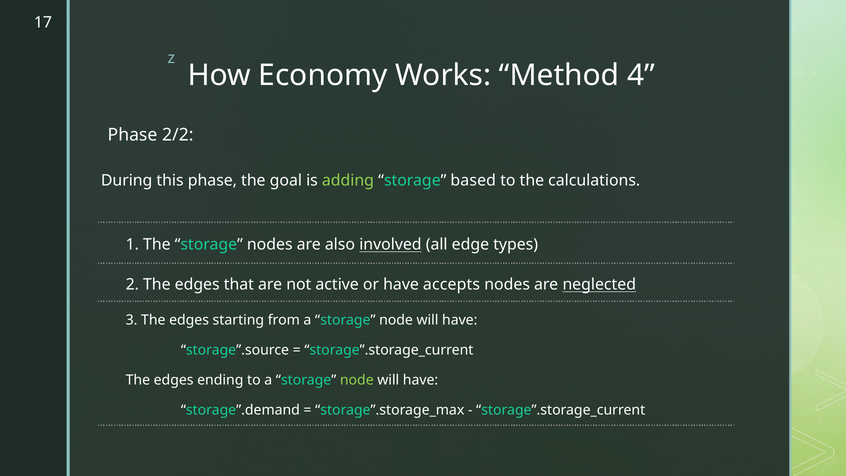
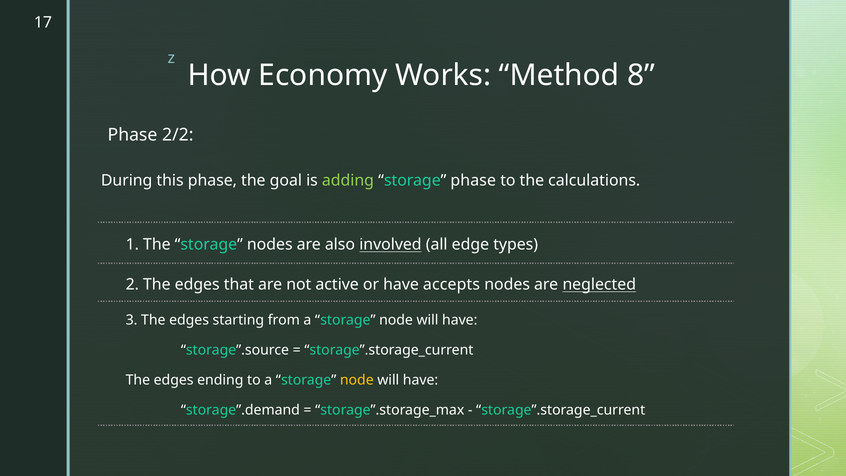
4: 4 -> 8 (641, 75)
storage based: based -> phase (473, 181)
node colour: light green -> yellow (357, 380)
